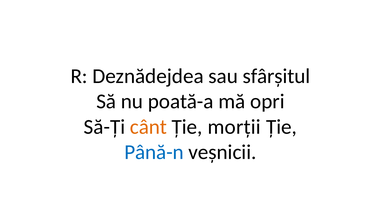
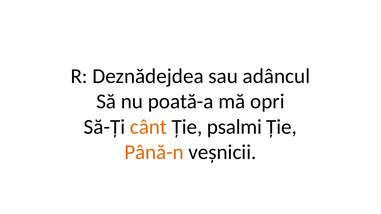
sfârșitul: sfârșitul -> adâncul (276, 76)
morții: morții -> psalmi (234, 127)
Până-n colour: blue -> orange (154, 152)
